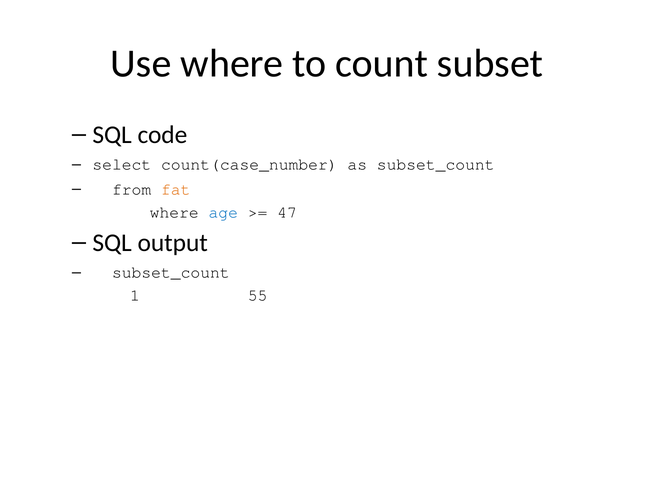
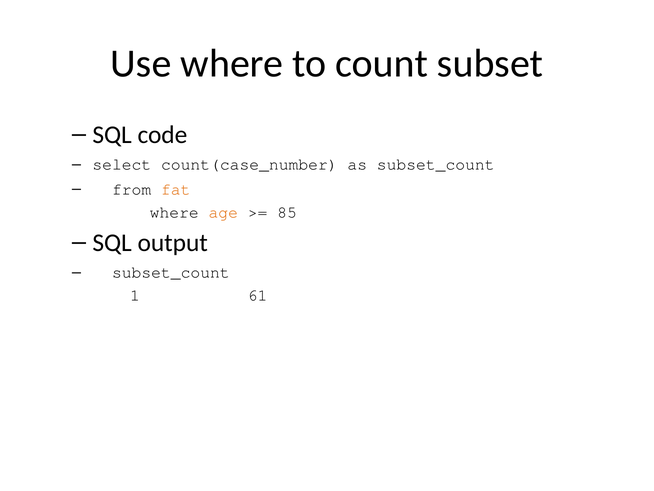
age colour: blue -> orange (223, 212)
47: 47 -> 85 (287, 212)
55: 55 -> 61 (258, 295)
